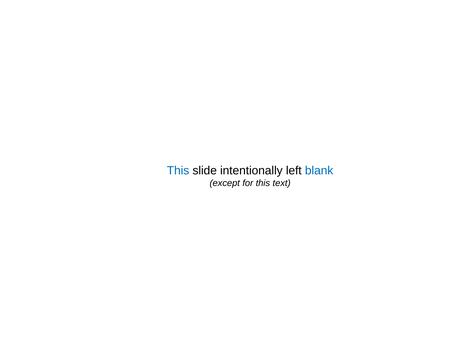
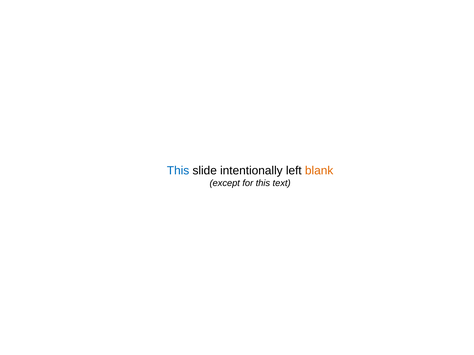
blank colour: blue -> orange (319, 171)
